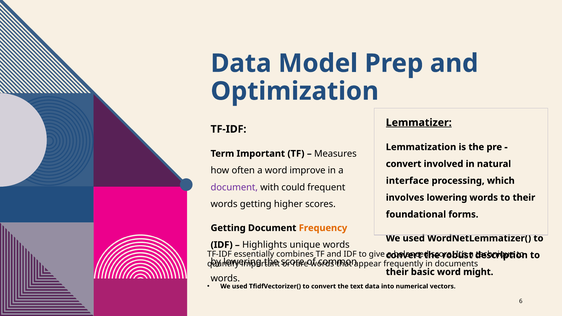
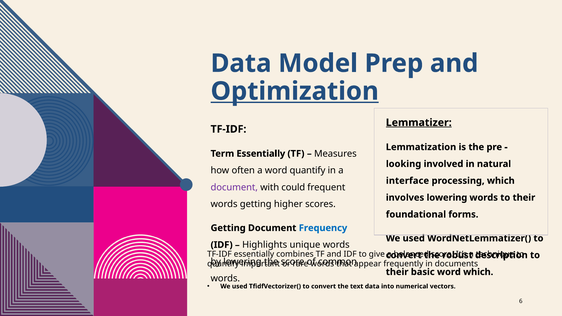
Optimization underline: none -> present (295, 91)
Term Important: Important -> Essentially (261, 154)
convert: convert -> looking (404, 164)
word improve: improve -> quantify (308, 171)
Frequency colour: orange -> blue (323, 228)
word might: might -> which (478, 272)
